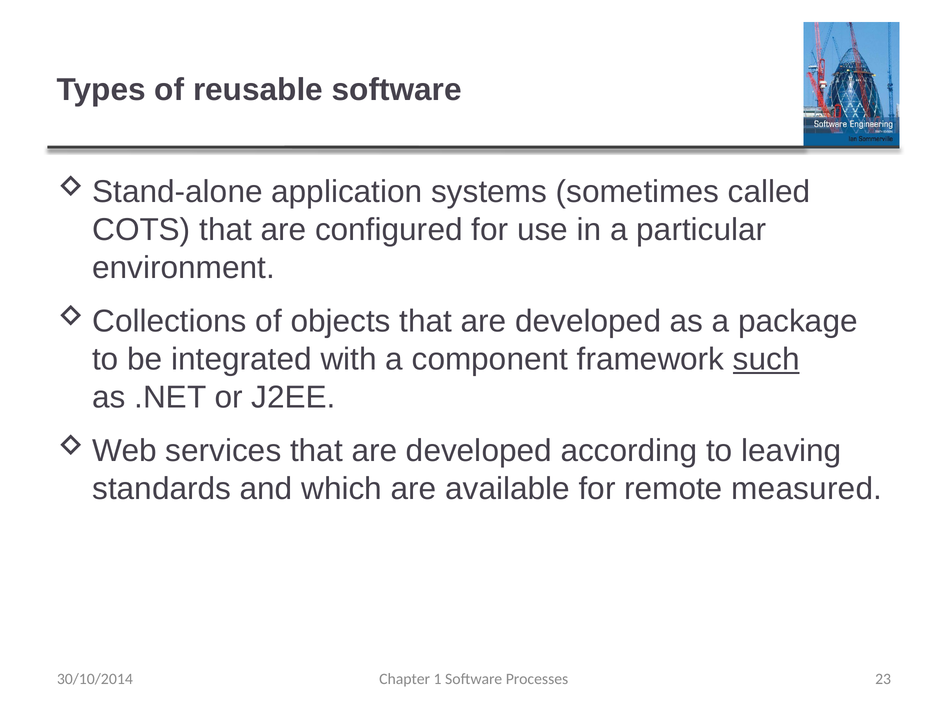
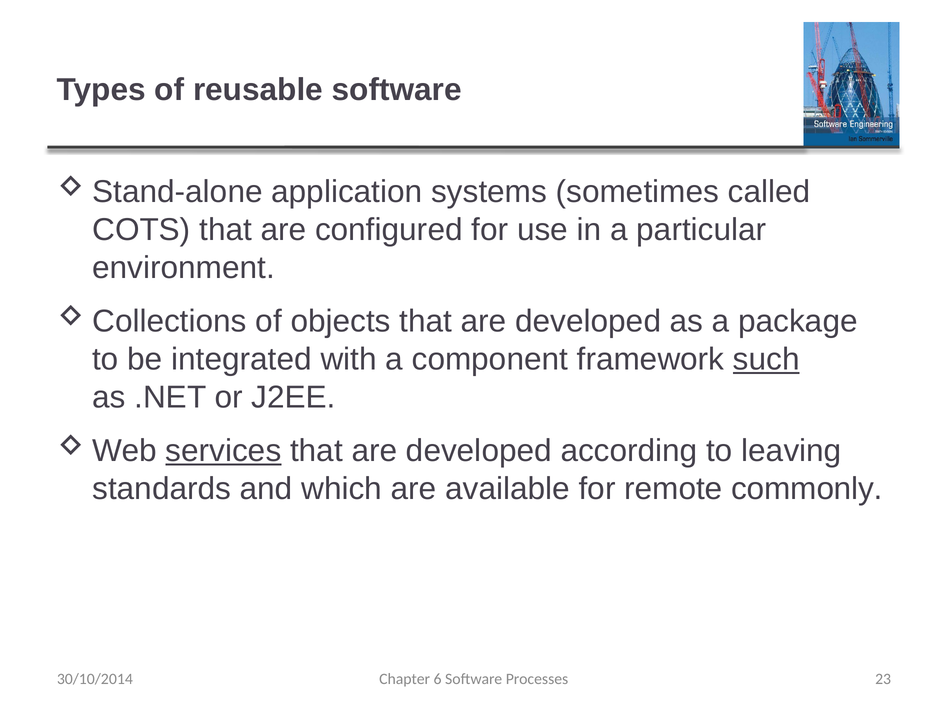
services underline: none -> present (223, 451)
measured: measured -> commonly (807, 489)
1: 1 -> 6 (438, 679)
